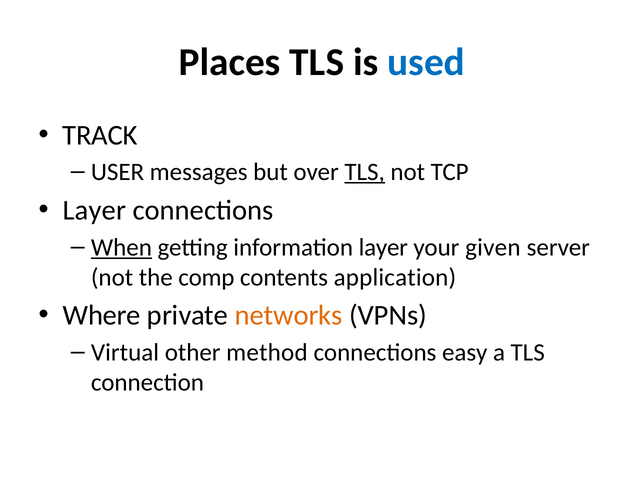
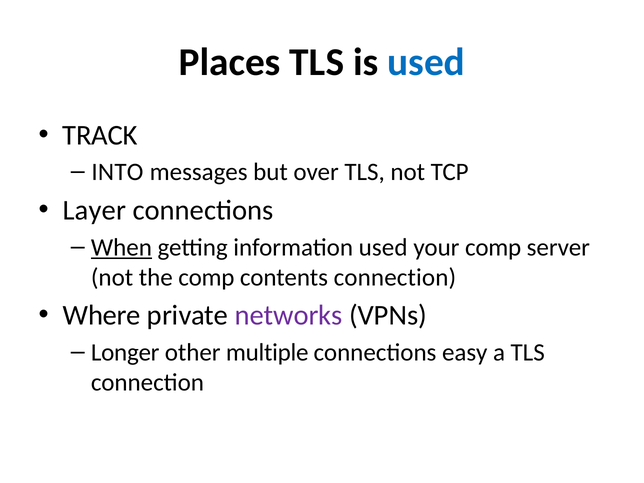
USER: USER -> INTO (117, 172)
TLS underline: present -> none (365, 172)
information layer: layer -> used (383, 247)
your given: given -> comp (493, 247)
contents application: application -> connection (395, 277)
networks colour: orange -> purple (289, 316)
Virtual: Virtual -> Longer (125, 353)
method: method -> multiple (267, 353)
